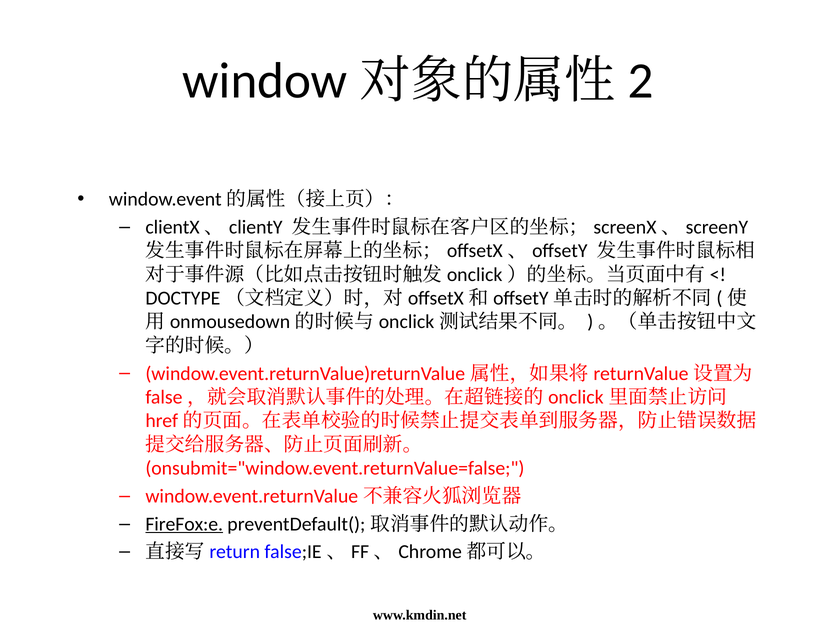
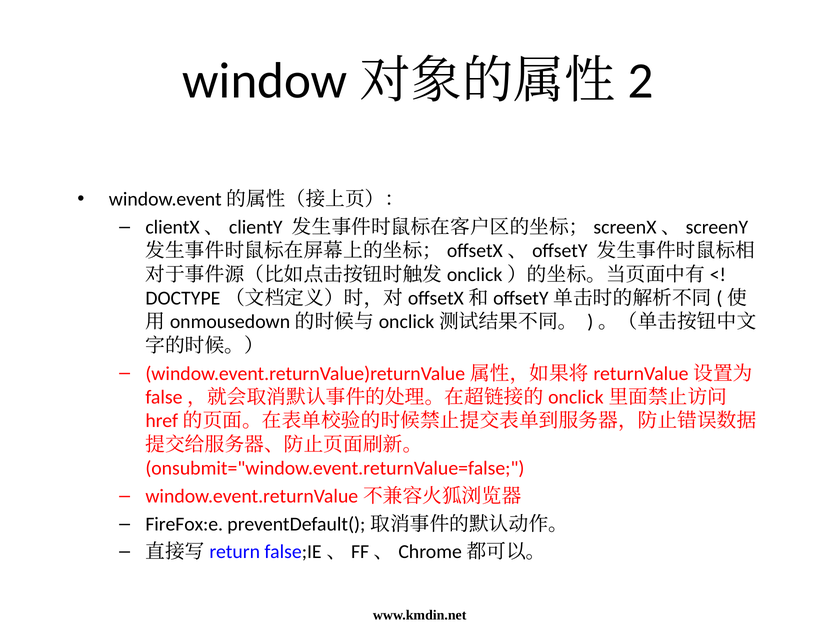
FireFox:e underline: present -> none (184, 524)
